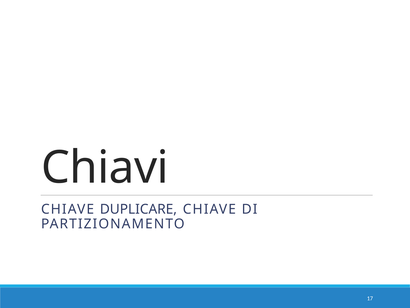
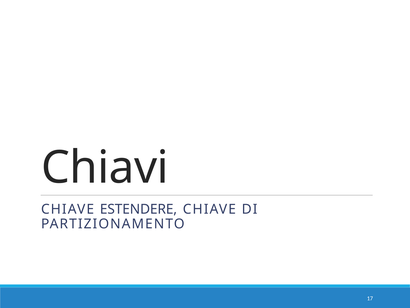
DUPLICARE: DUPLICARE -> ESTENDERE (138, 209)
